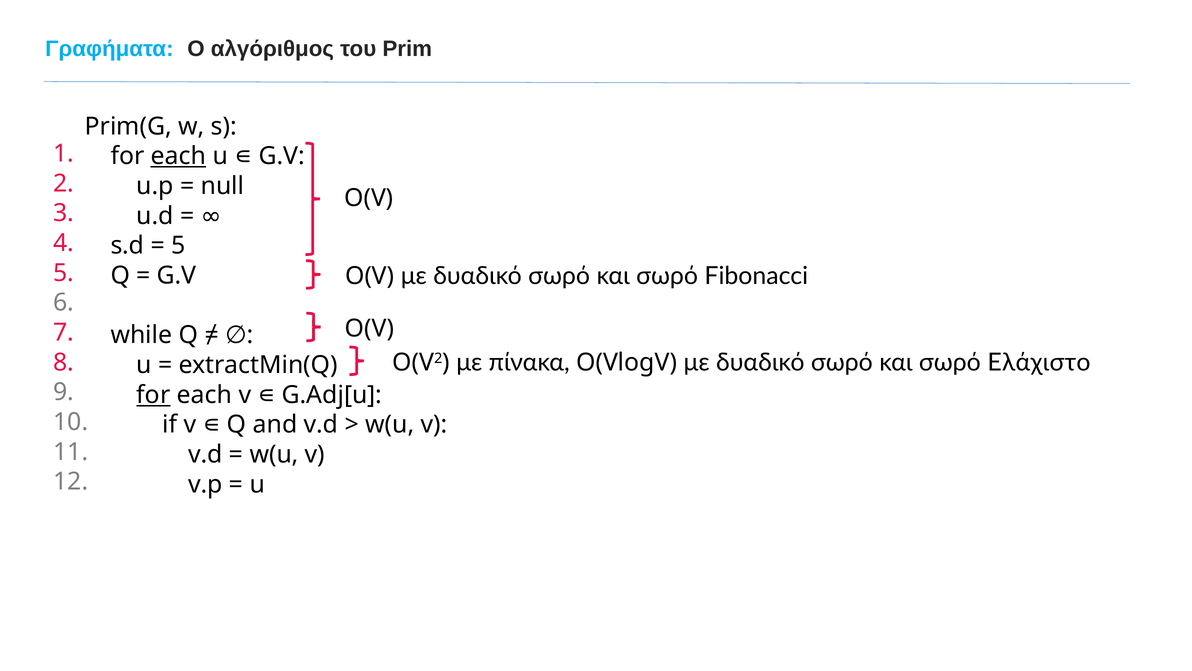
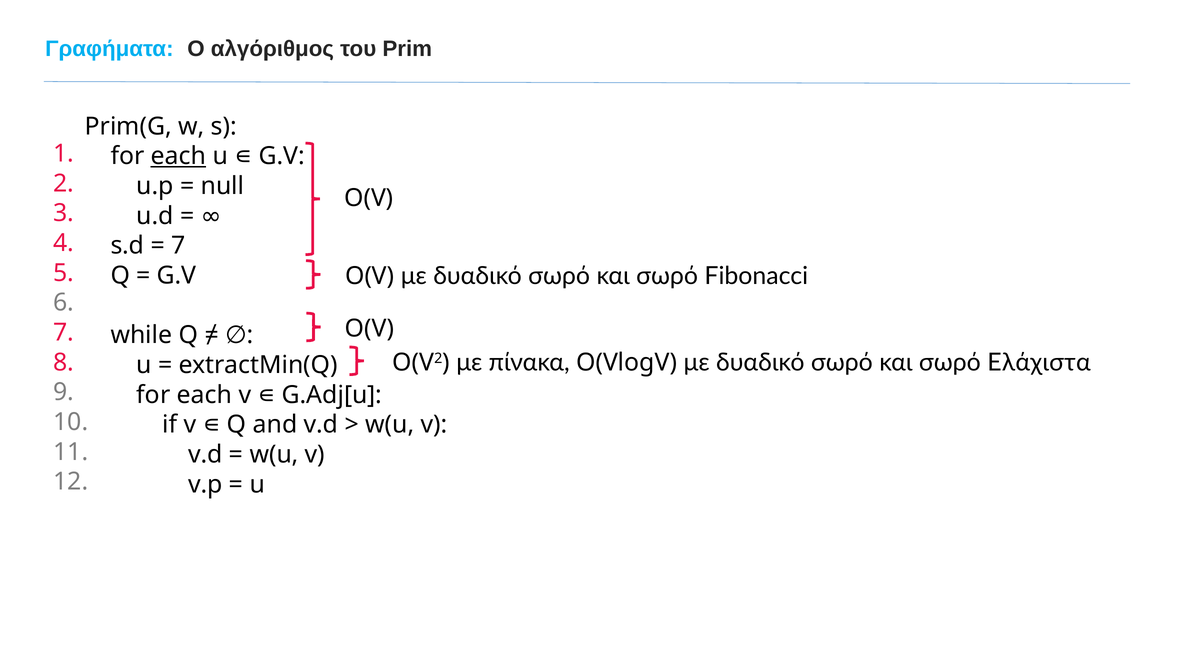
5: 5 -> 7 (178, 246)
Ελάχιστο: Ελάχιστο -> Ελάχιστα (1039, 362)
for underline: present -> none (153, 395)
